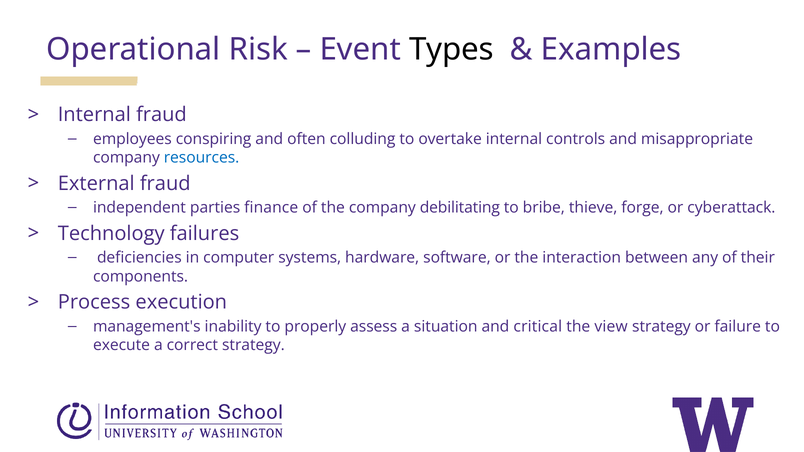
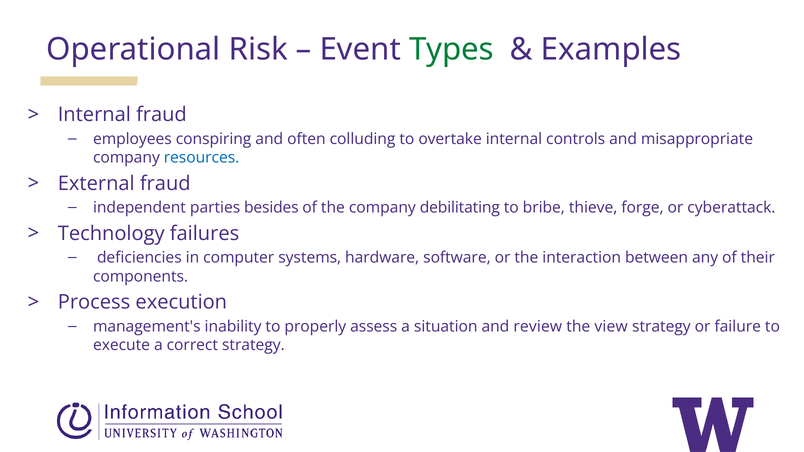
Types colour: black -> green (451, 49)
finance: finance -> besides (271, 208)
critical: critical -> review (538, 327)
